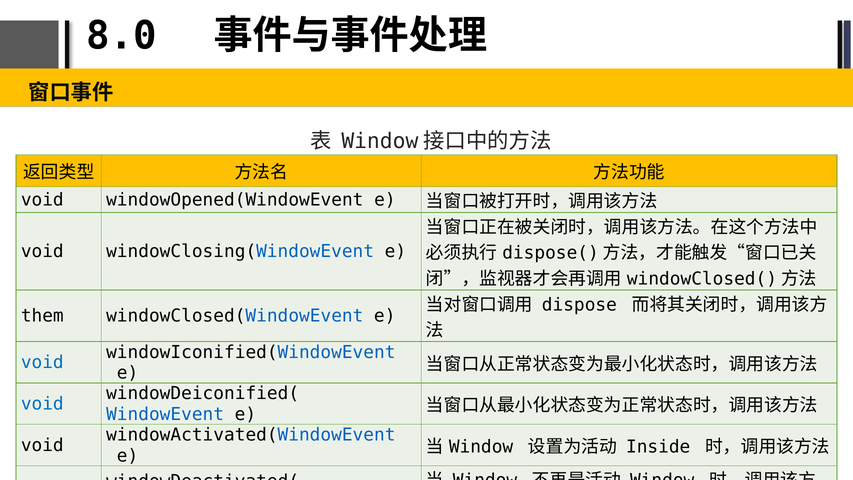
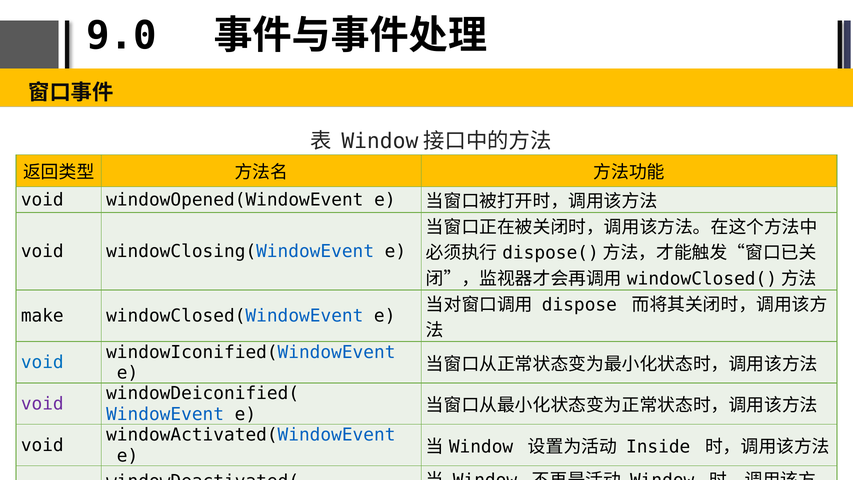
8.0: 8.0 -> 9.0 (122, 36)
them: them -> make (42, 316)
void colour: blue -> purple (42, 404)
